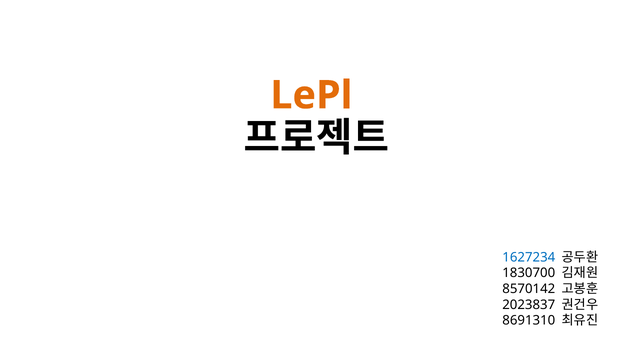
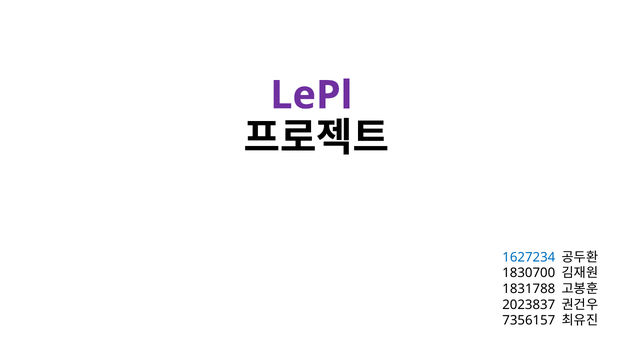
LePl colour: orange -> purple (311, 95)
8570142: 8570142 -> 1831788 (529, 289)
8691310: 8691310 -> 7356157 (529, 321)
